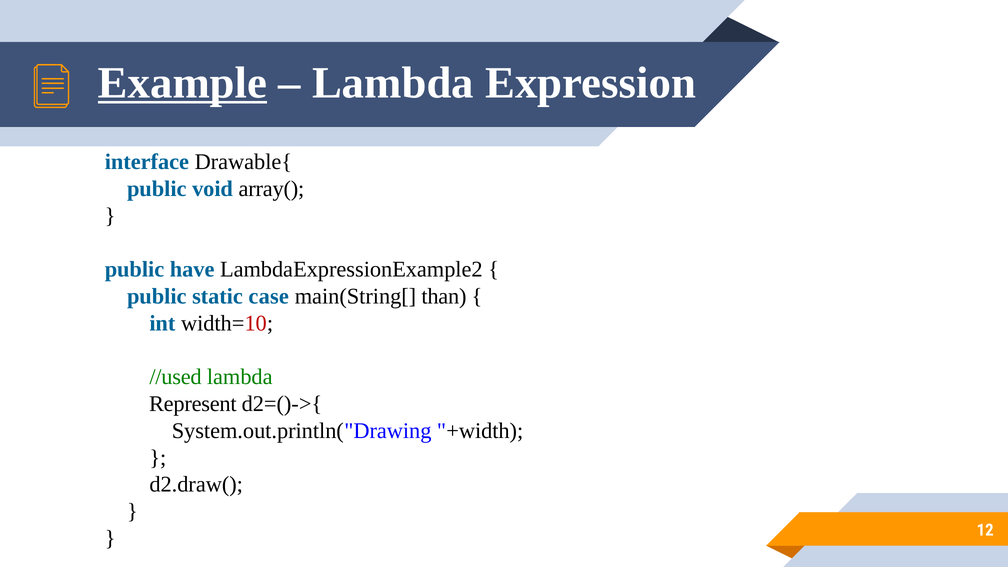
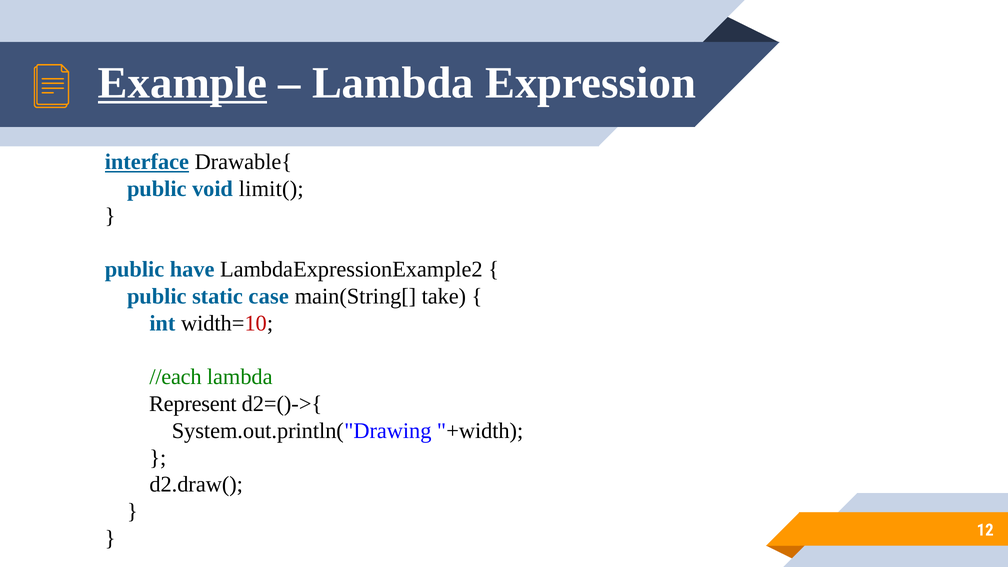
interface underline: none -> present (147, 162)
array(: array( -> limit( (271, 189)
than: than -> take (444, 296)
//used: //used -> //each (176, 377)
